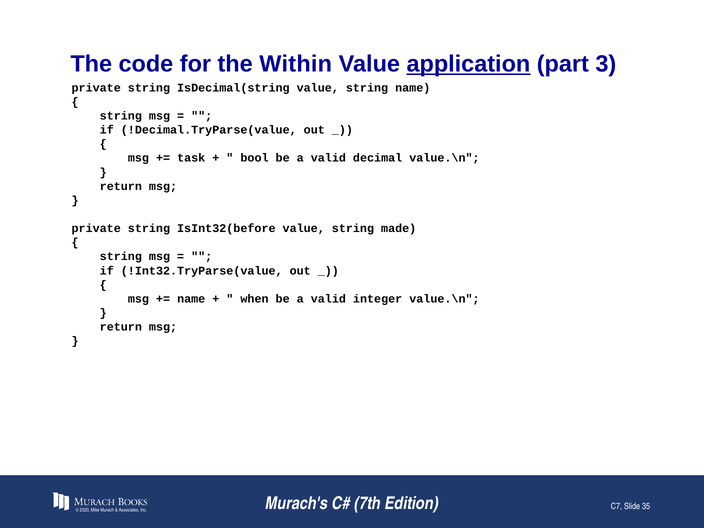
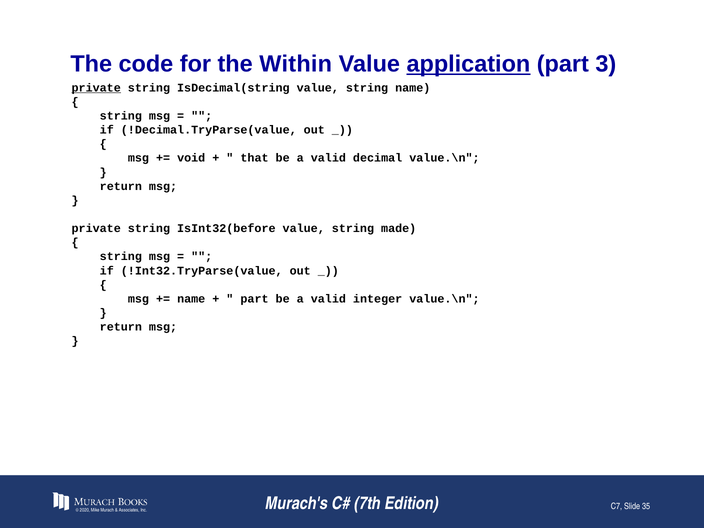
private underline: none -> present (96, 88)
task: task -> void (191, 158)
bool: bool -> that (255, 158)
when: when -> part (255, 299)
